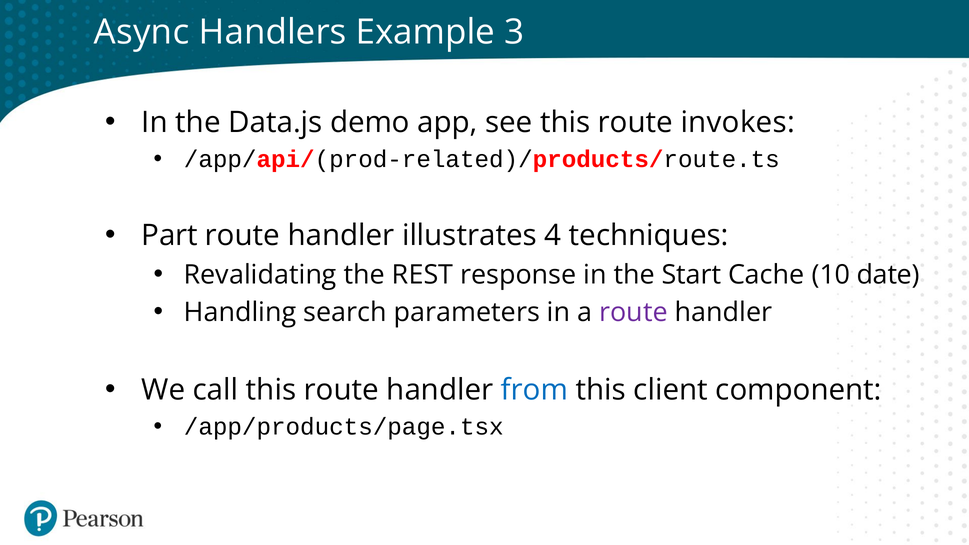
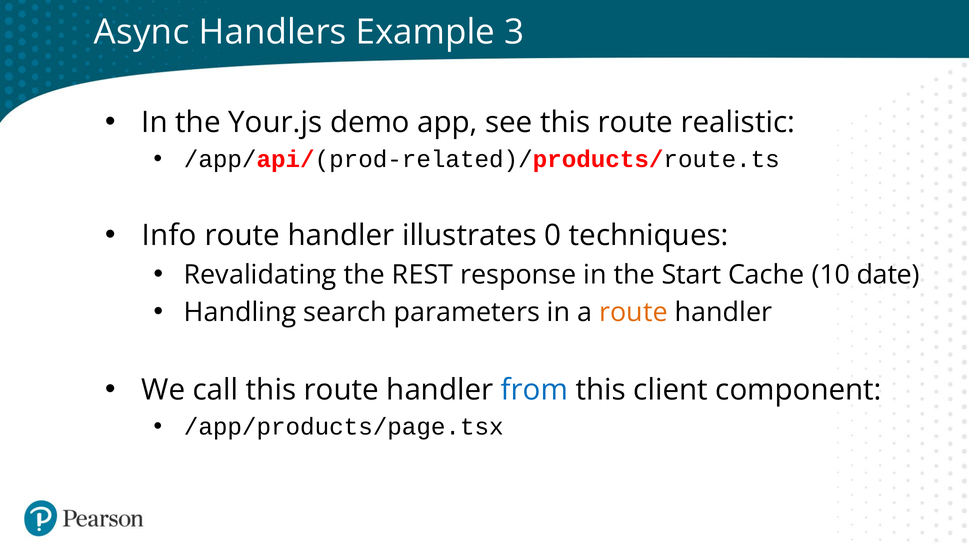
Data.js: Data.js -> Your.js (275, 123)
invokes: invokes -> realistic (738, 123)
Part: Part -> Info (169, 236)
4: 4 -> 0 (553, 236)
route colour: purple -> orange (634, 312)
